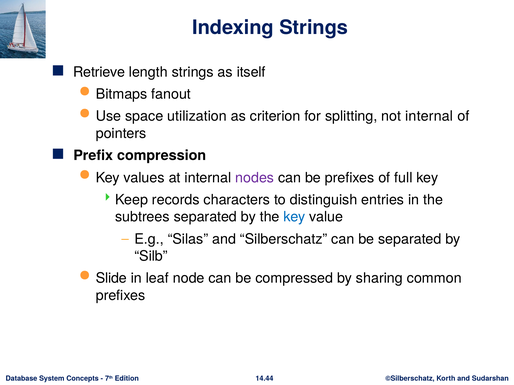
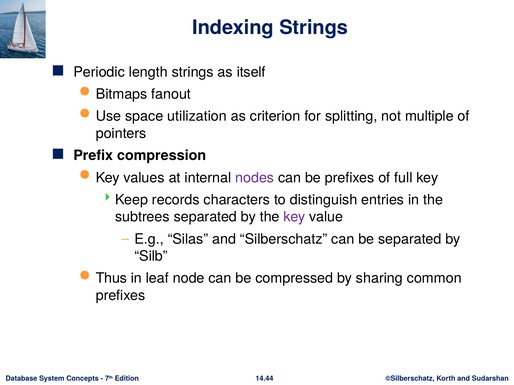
Retrieve: Retrieve -> Periodic (99, 72)
not internal: internal -> multiple (429, 116)
key colour: blue -> purple (294, 217)
Slide: Slide -> Thus (111, 279)
